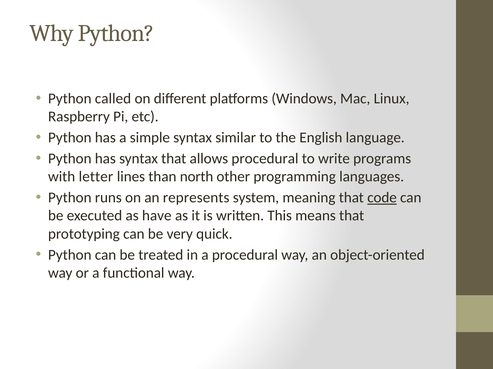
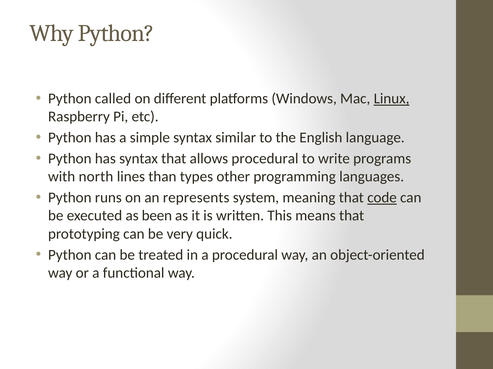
Linux underline: none -> present (392, 99)
letter: letter -> north (96, 177)
north: north -> types (196, 177)
have: have -> been (157, 216)
